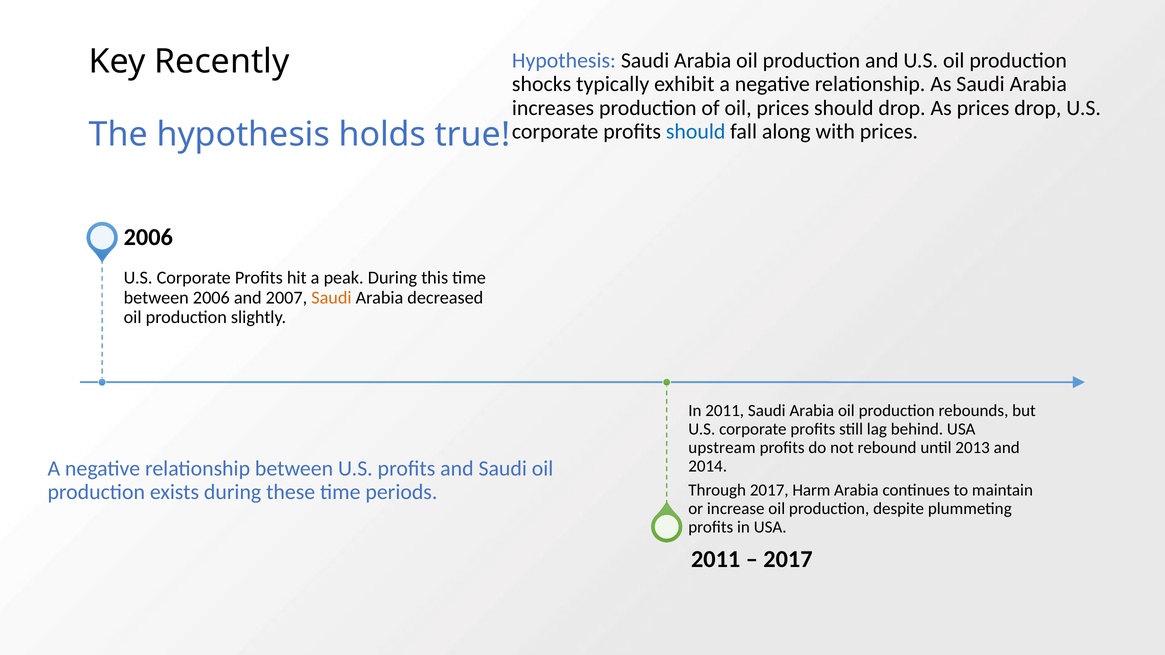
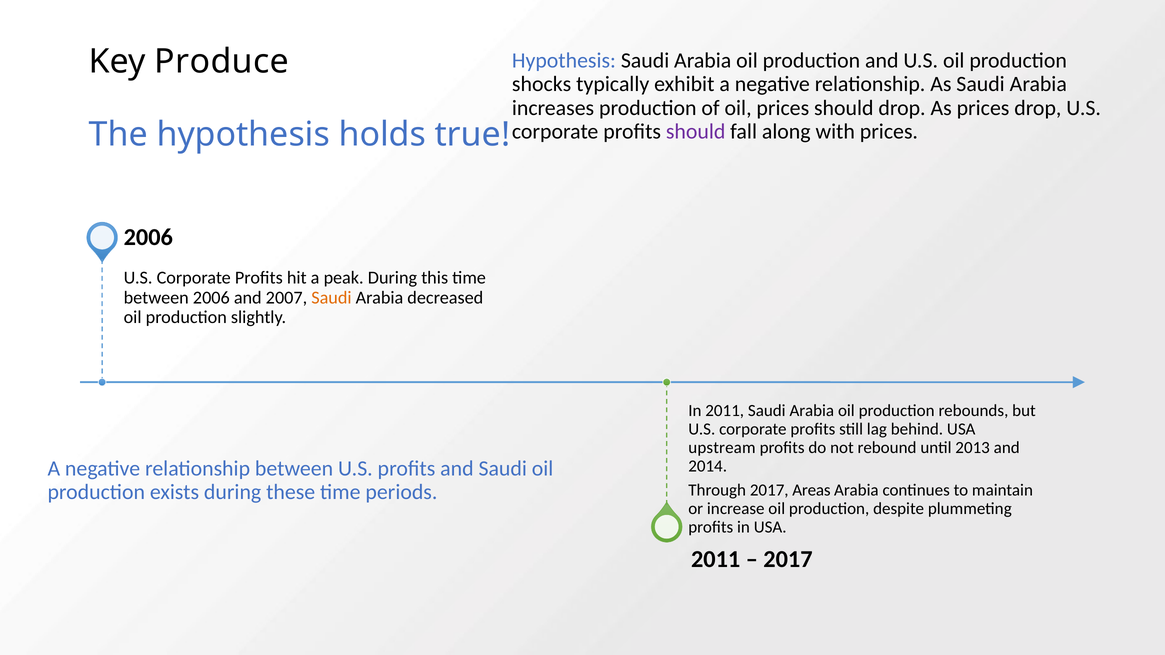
Recently: Recently -> Produce (222, 61)
should colour: blue -> purple (696, 132)
Harm: Harm -> Areas (811, 490)
